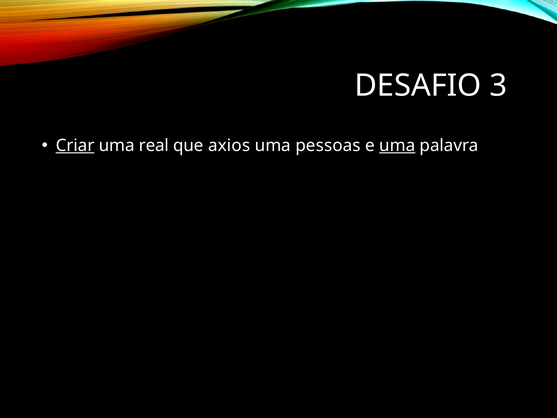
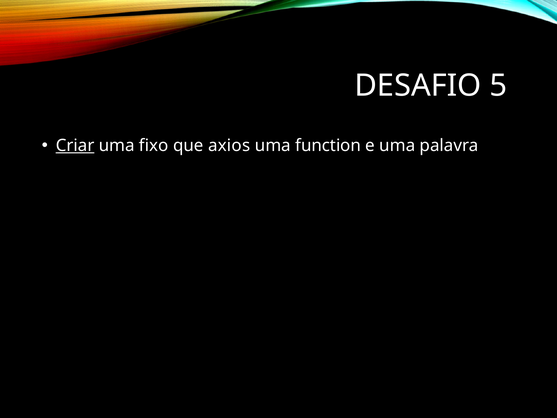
3: 3 -> 5 (498, 86)
real: real -> fixo (154, 146)
pessoas: pessoas -> function (328, 146)
uma underline: present -> none (397, 146)
